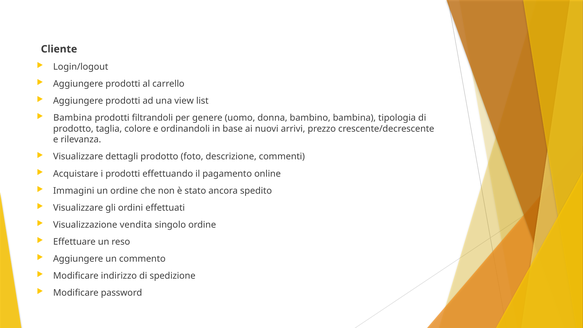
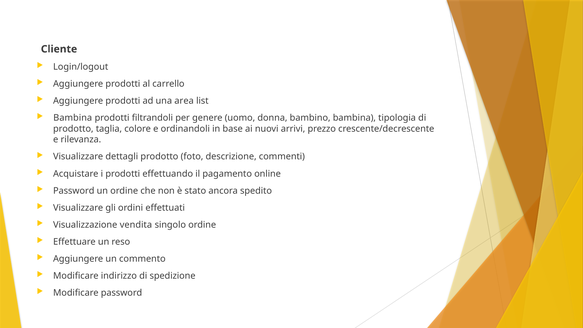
view: view -> area (184, 101)
Immagini: Immagini -> Password (74, 191)
